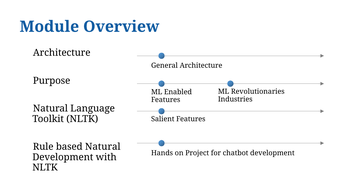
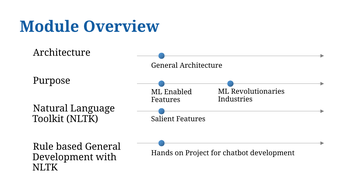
based Natural: Natural -> General (103, 147)
